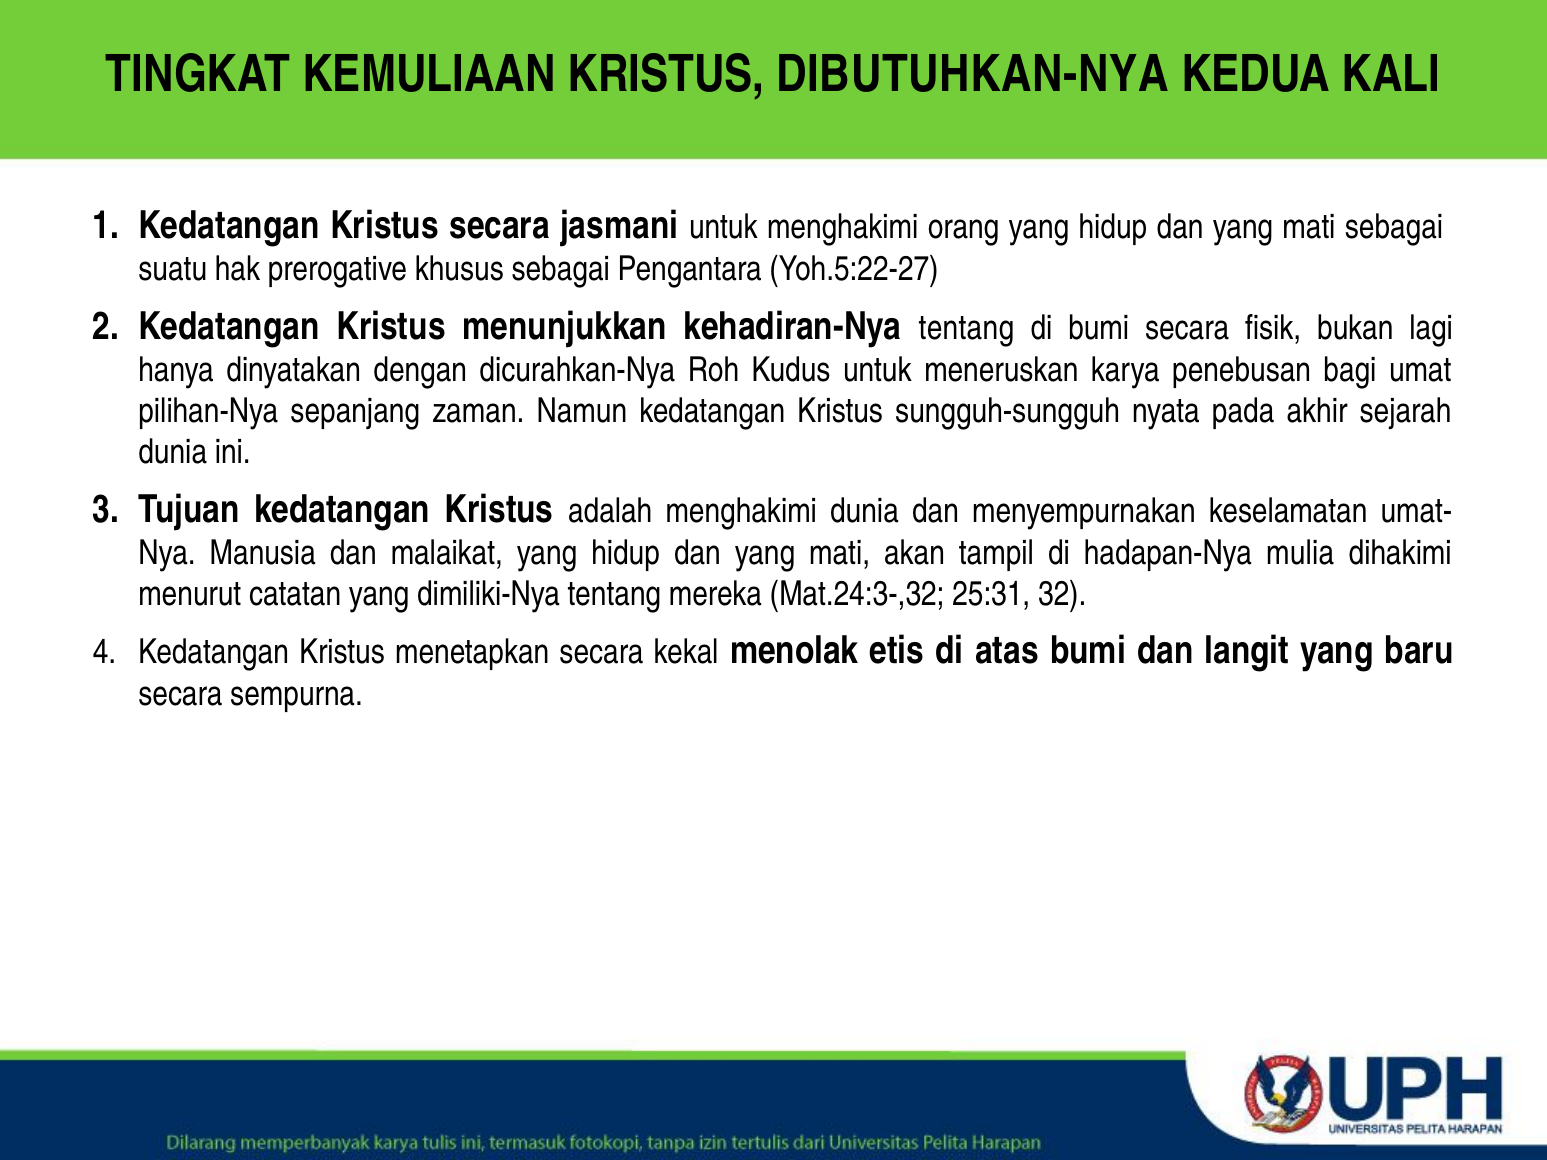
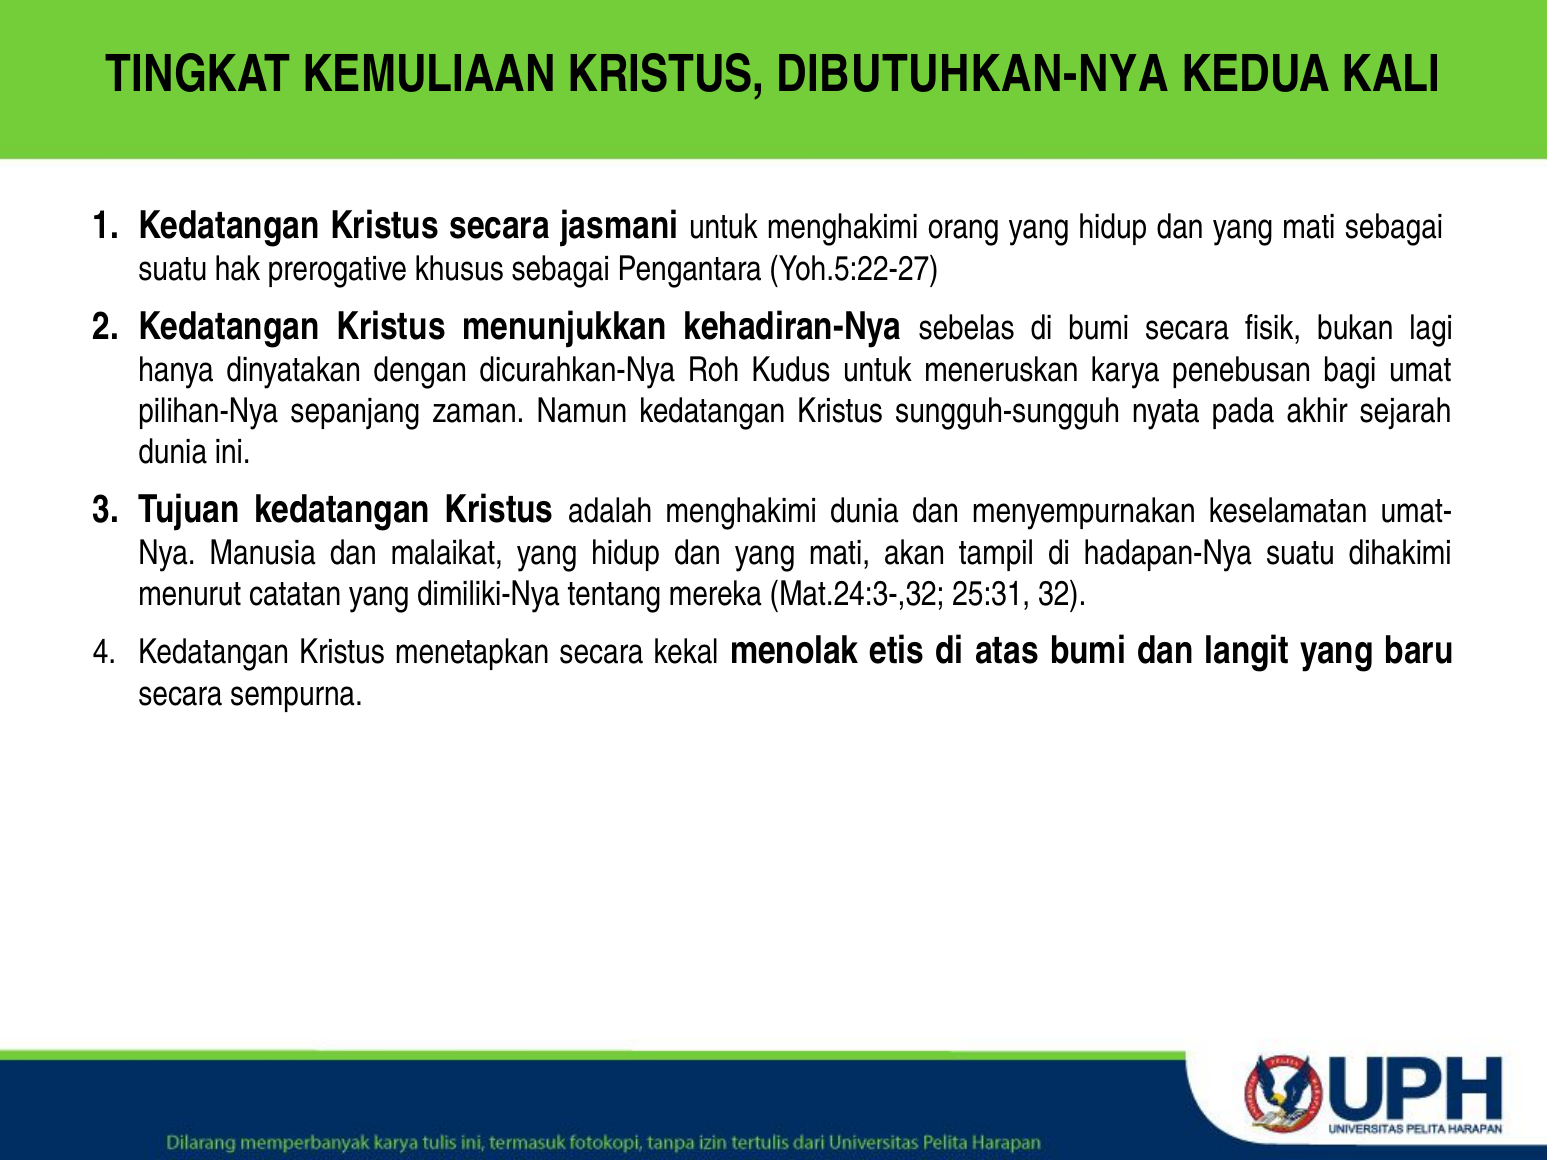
kehadiran-Nya tentang: tentang -> sebelas (967, 328)
hadapan-Nya mulia: mulia -> suatu (1300, 553)
